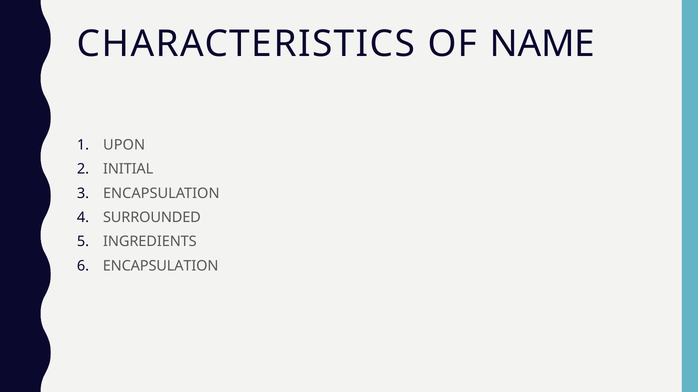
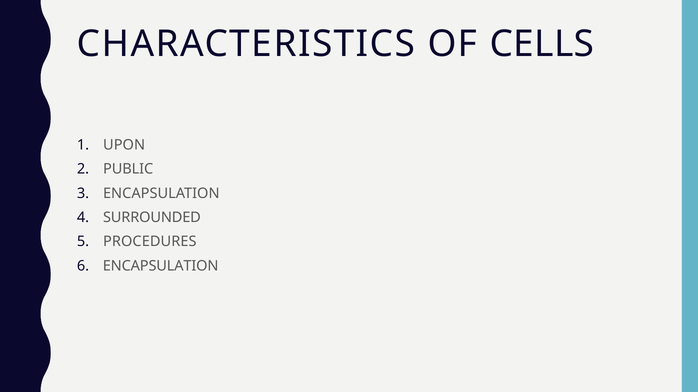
NAME: NAME -> CELLS (542, 44)
INITIAL: INITIAL -> PUBLIC (128, 169)
INGREDIENTS: INGREDIENTS -> PROCEDURES (150, 242)
